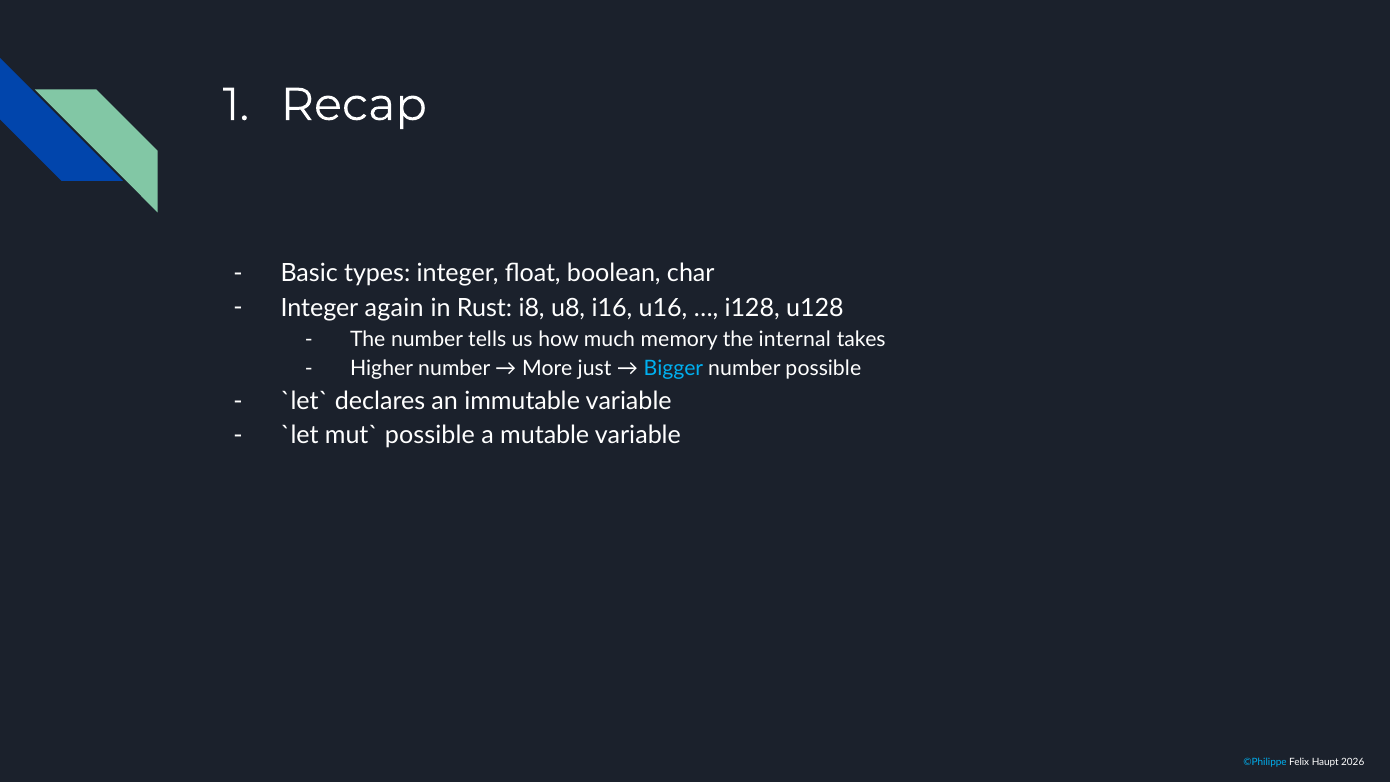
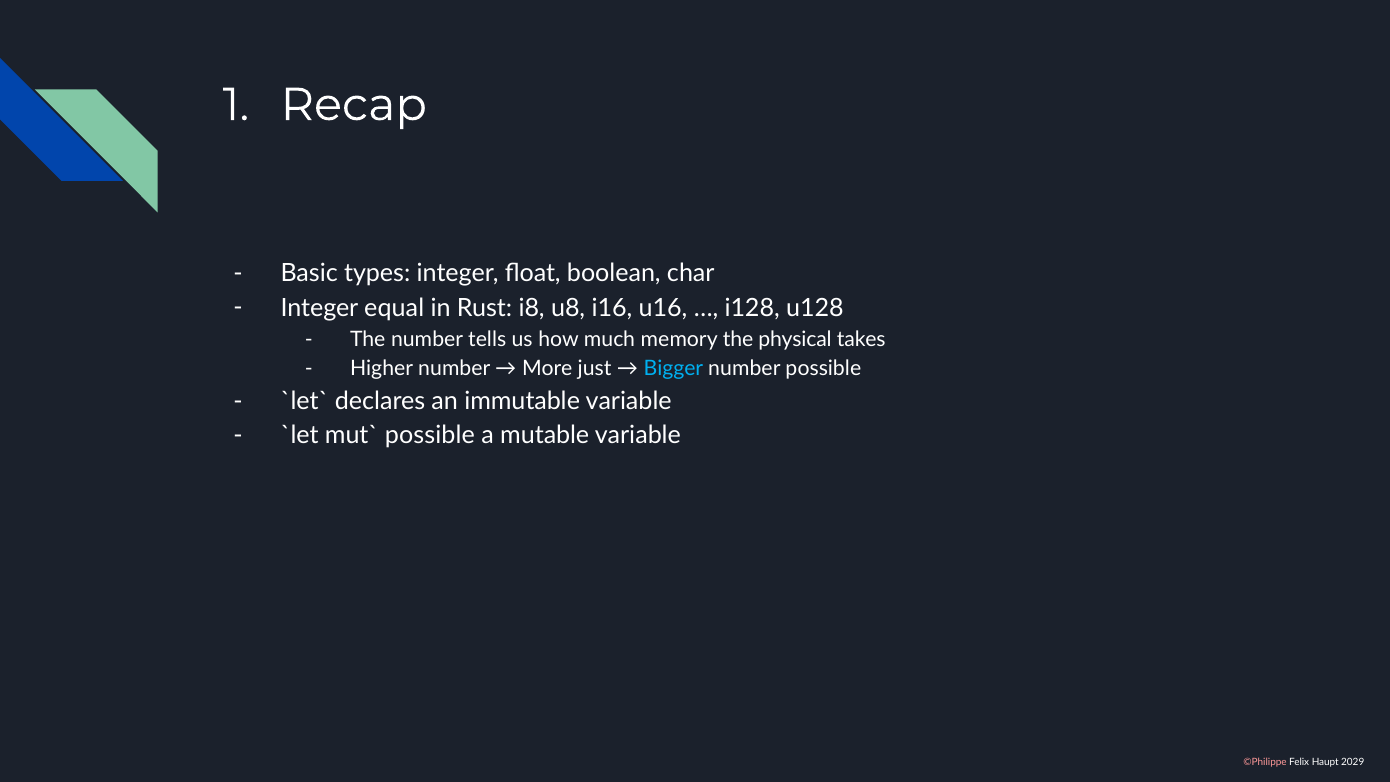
again: again -> equal (394, 308)
internal: internal -> physical (795, 339)
©Philippe colour: light blue -> pink (1265, 762)
2026: 2026 -> 2029 (1353, 762)
